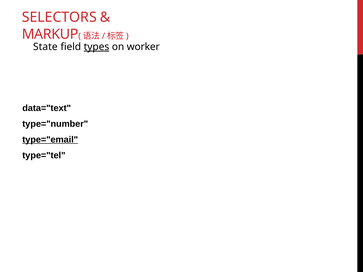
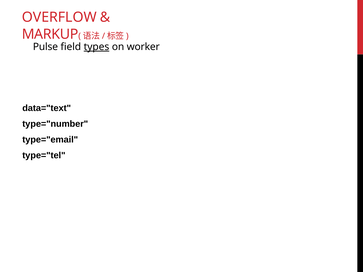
SELECTORS: SELECTORS -> OVERFLOW (59, 17)
State: State -> Pulse (45, 47)
type="email underline: present -> none (50, 140)
